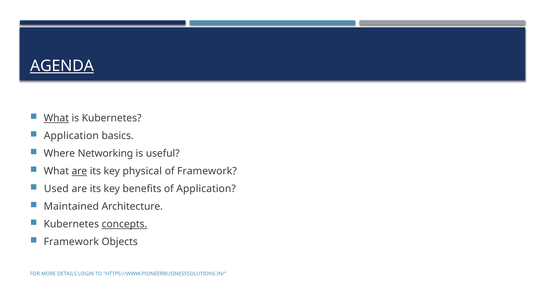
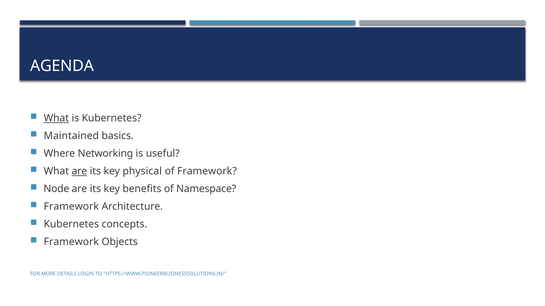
AGENDA underline: present -> none (62, 66)
Application: Application -> Maintained (71, 136)
Used: Used -> Node (56, 189)
of Application: Application -> Namespace (206, 189)
Maintained: Maintained -> Framework (71, 207)
concepts underline: present -> none (124, 225)
